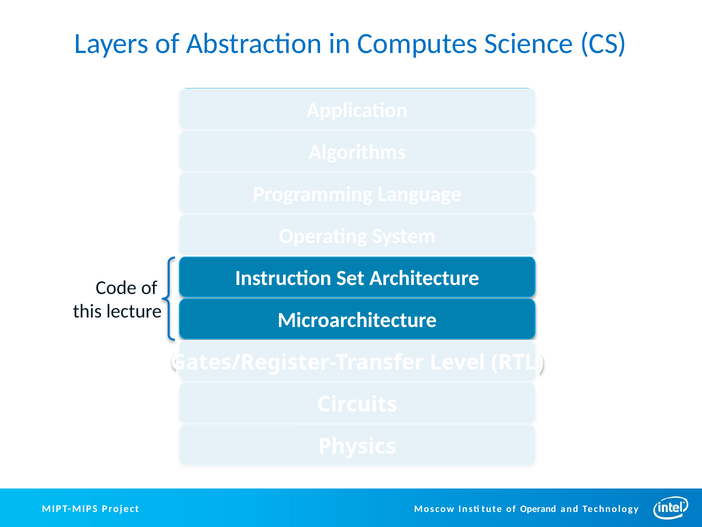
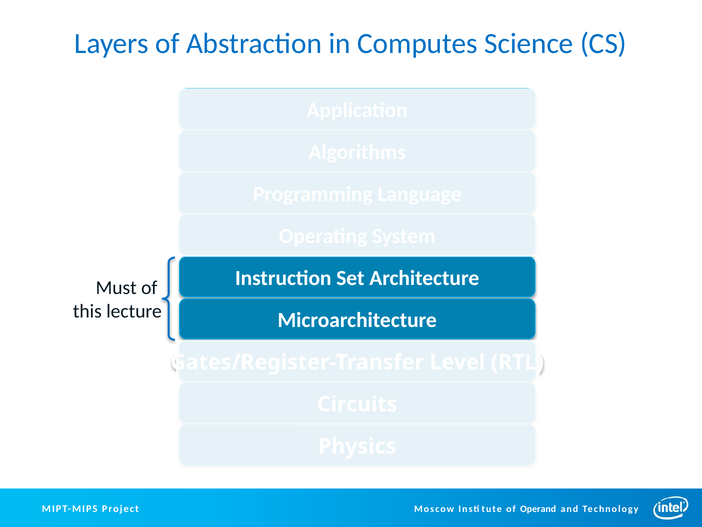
Code: Code -> Must (116, 288)
